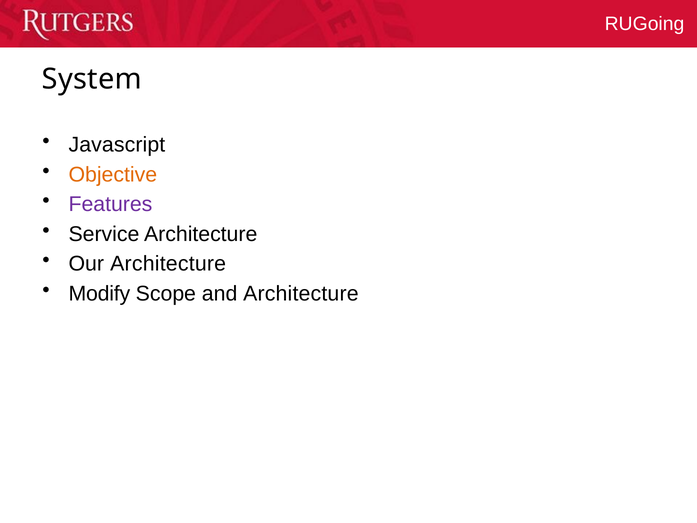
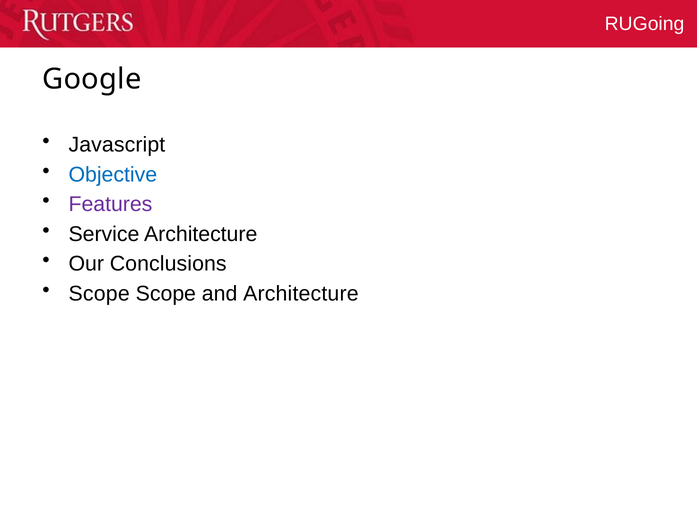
System: System -> Google (92, 79)
Objective colour: orange -> blue (113, 174)
Our Architecture: Architecture -> Conclusions (168, 264)
Modify: Modify -> Scope (99, 294)
